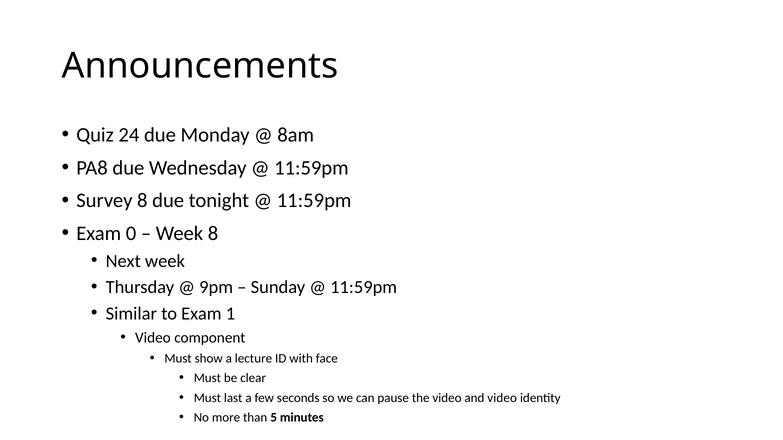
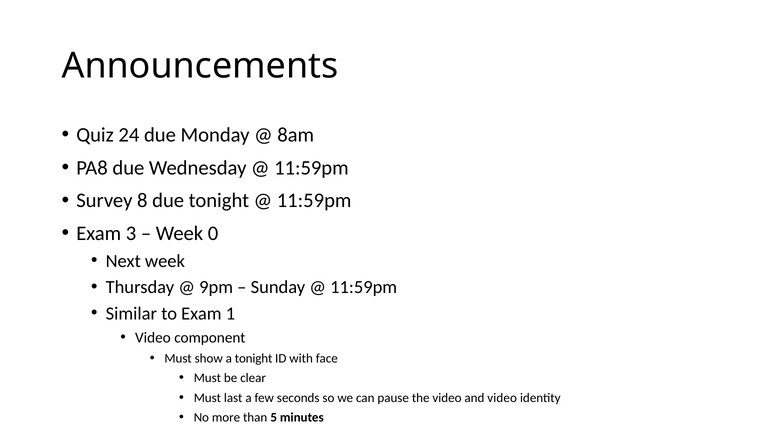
0: 0 -> 3 (131, 234)
Week 8: 8 -> 0 (213, 234)
a lecture: lecture -> tonight (254, 359)
